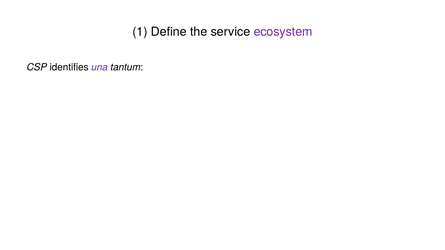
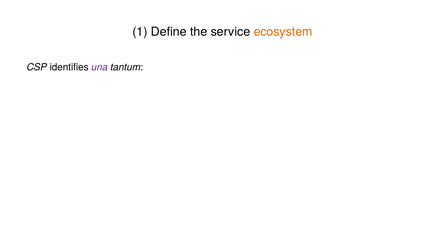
ecosystem colour: purple -> orange (283, 32)
